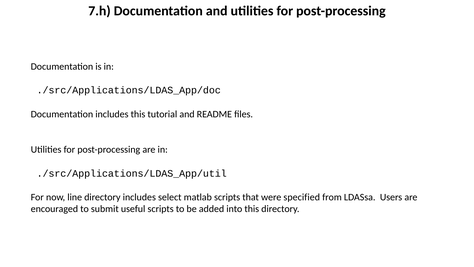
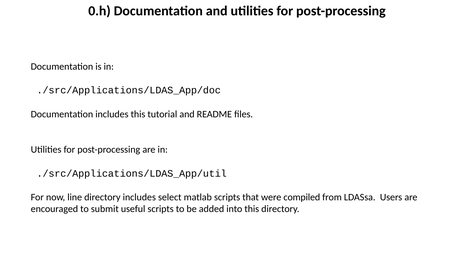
7.h: 7.h -> 0.h (99, 11)
specified: specified -> compiled (302, 197)
